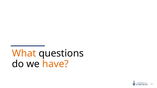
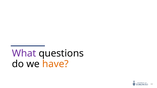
What colour: orange -> purple (24, 54)
